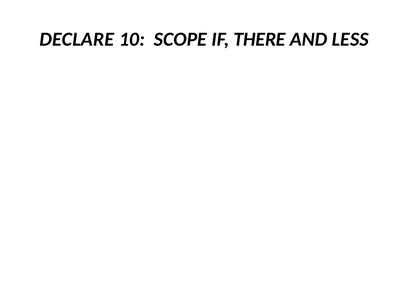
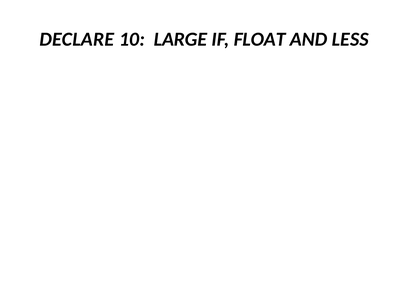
SCOPE: SCOPE -> LARGE (180, 39)
THERE: THERE -> FLOAT (260, 39)
